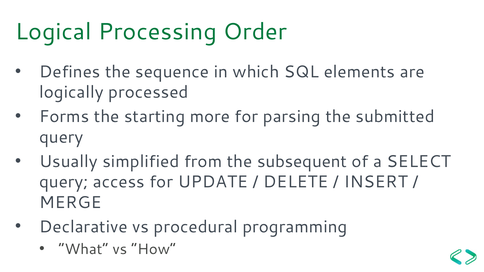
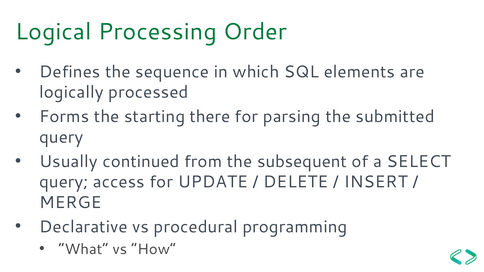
more: more -> there (210, 117)
simplified: simplified -> continued (141, 162)
